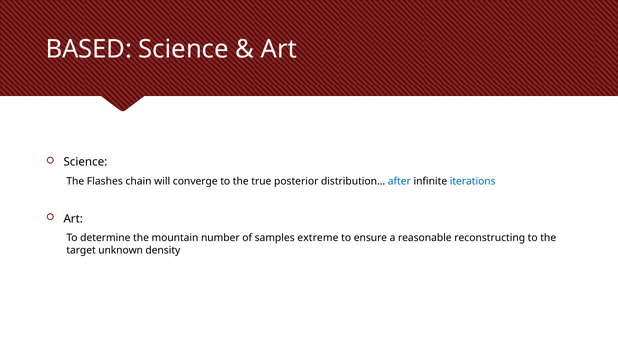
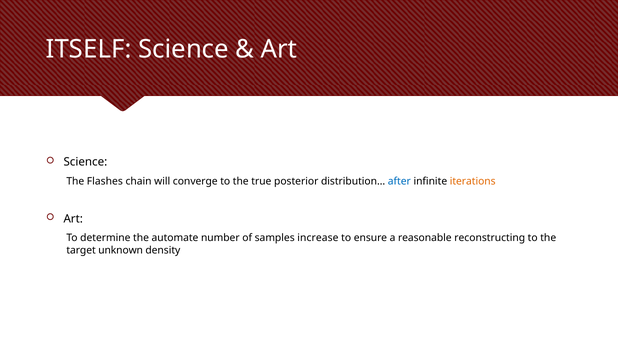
BASED: BASED -> ITSELF (89, 49)
iterations colour: blue -> orange (473, 181)
mountain: mountain -> automate (175, 238)
extreme: extreme -> increase (318, 238)
